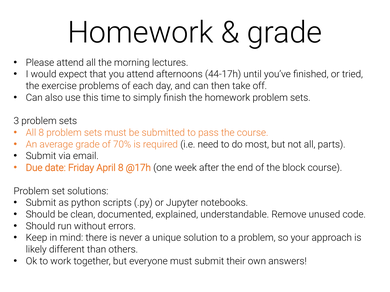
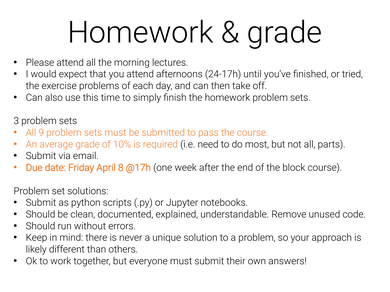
44-17h: 44-17h -> 24-17h (223, 74)
All 8: 8 -> 9 (41, 133)
70%: 70% -> 10% (122, 145)
